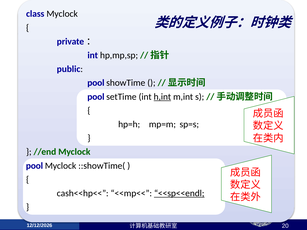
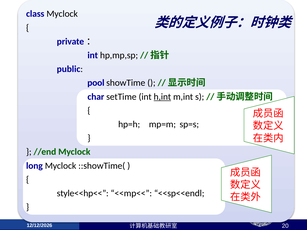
pool: pool -> char (96, 97)
pool: pool -> long (34, 166)
cash<<hp<<: cash<<hp<< -> style<<hp<< (83, 194)
<<sp<<endl underline: present -> none (179, 194)
